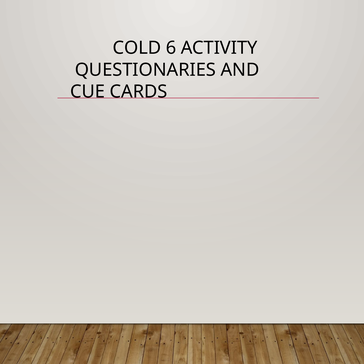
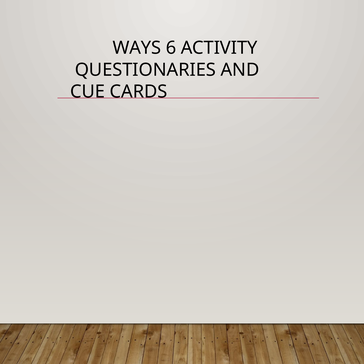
COLD: COLD -> WAYS (137, 48)
